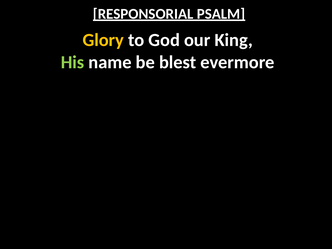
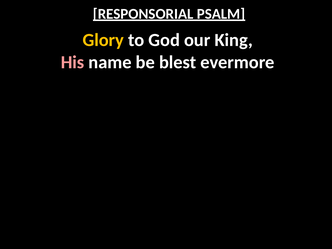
His colour: light green -> pink (73, 62)
